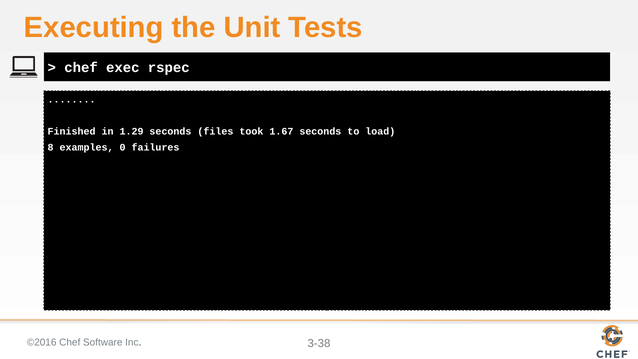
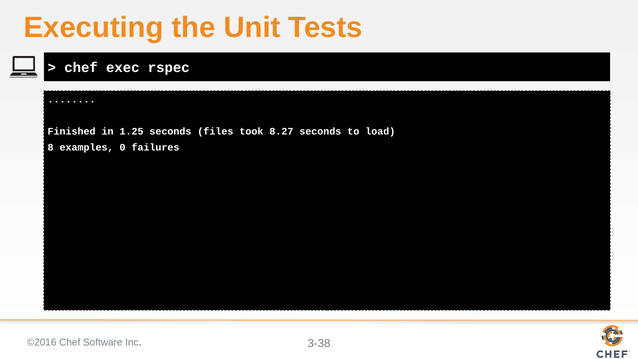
1.29: 1.29 -> 1.25 (132, 131)
1.67: 1.67 -> 8.27 (281, 131)
